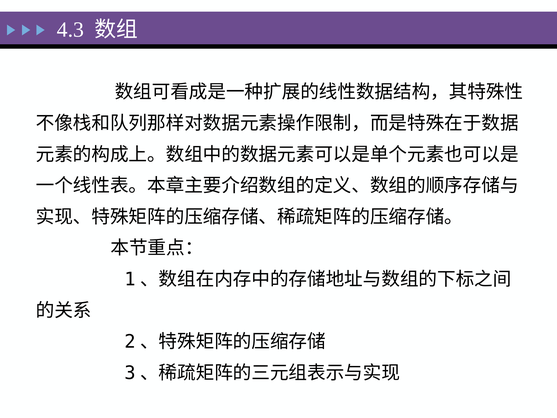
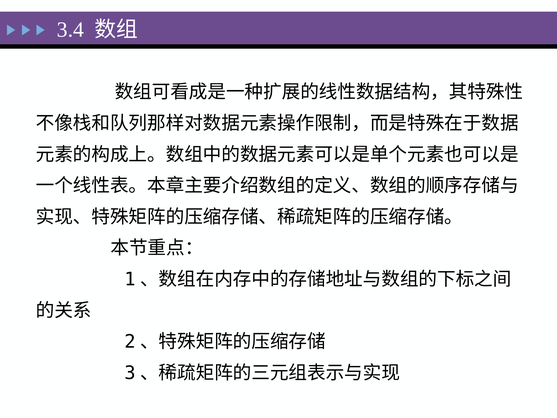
4.3: 4.3 -> 3.4 (71, 30)
